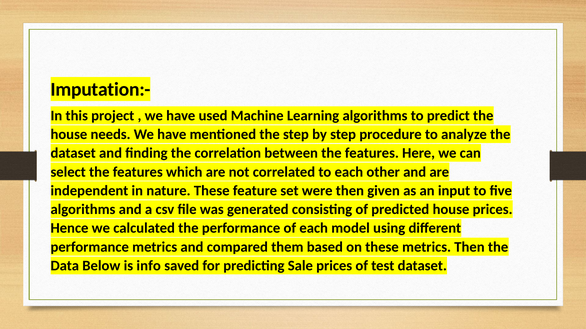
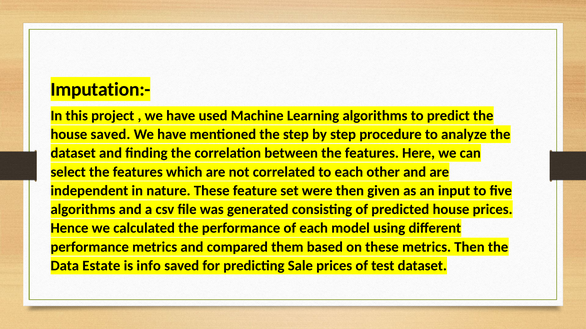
house needs: needs -> saved (110, 135)
Below: Below -> Estate (101, 266)
